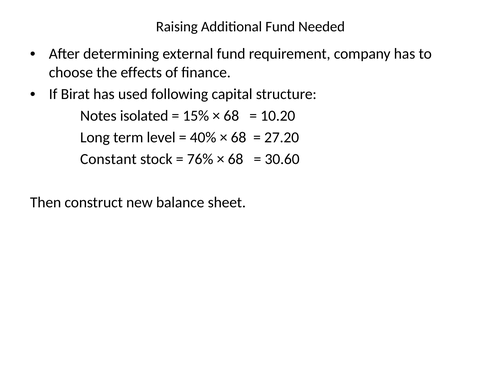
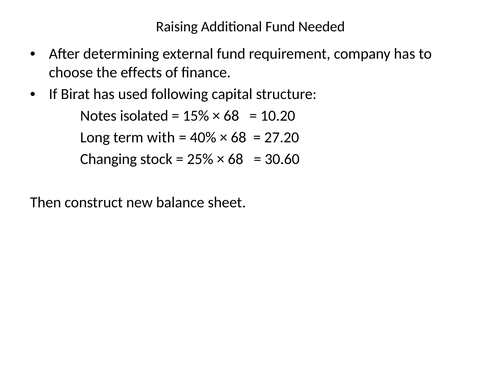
level: level -> with (161, 137)
Constant: Constant -> Changing (109, 159)
76%: 76% -> 25% (200, 159)
